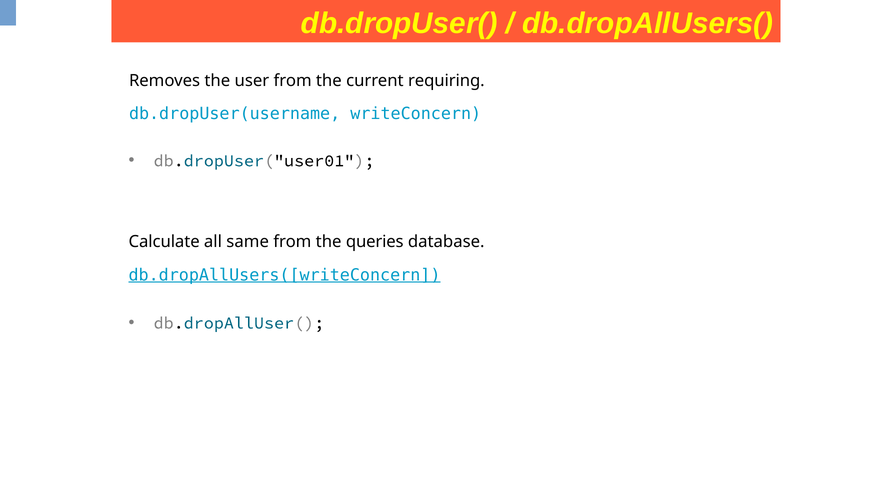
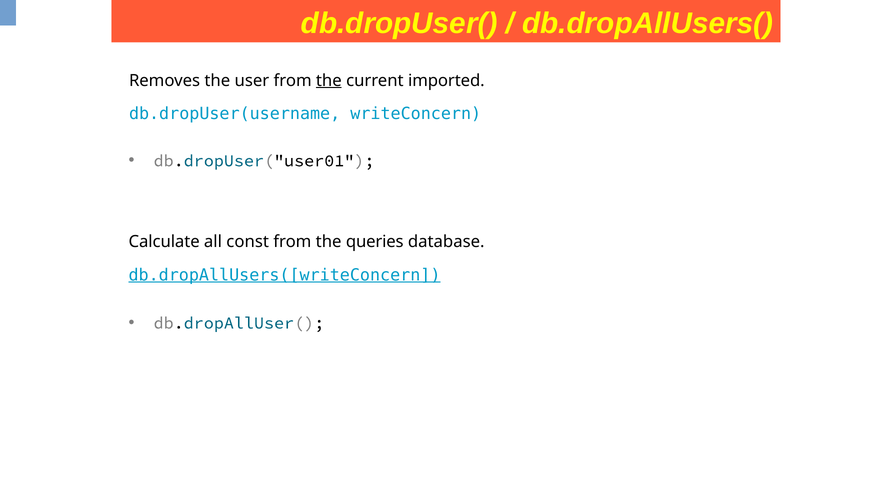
the underline: none -> present (329, 81)
requiring: requiring -> imported (446, 81)
same: same -> const (248, 242)
